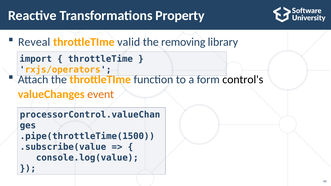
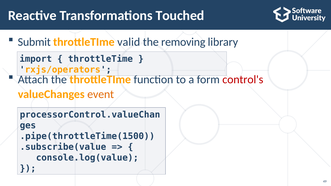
Property: Property -> Touched (180, 16)
Reveal: Reveal -> Submit (34, 42)
control's colour: black -> red (243, 80)
